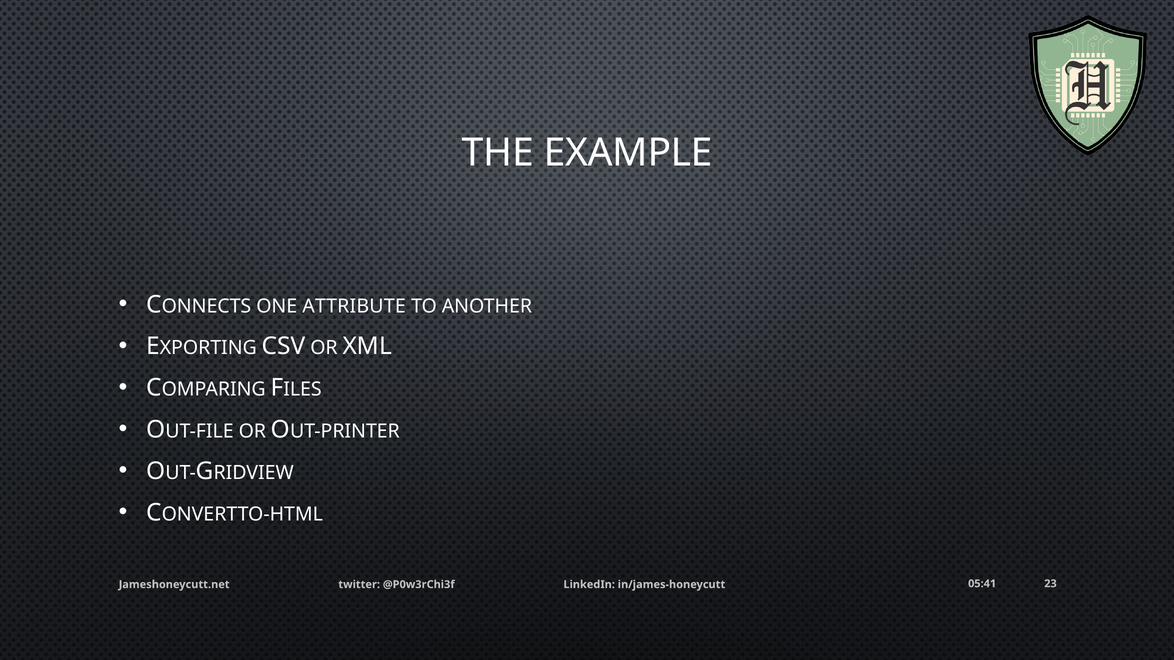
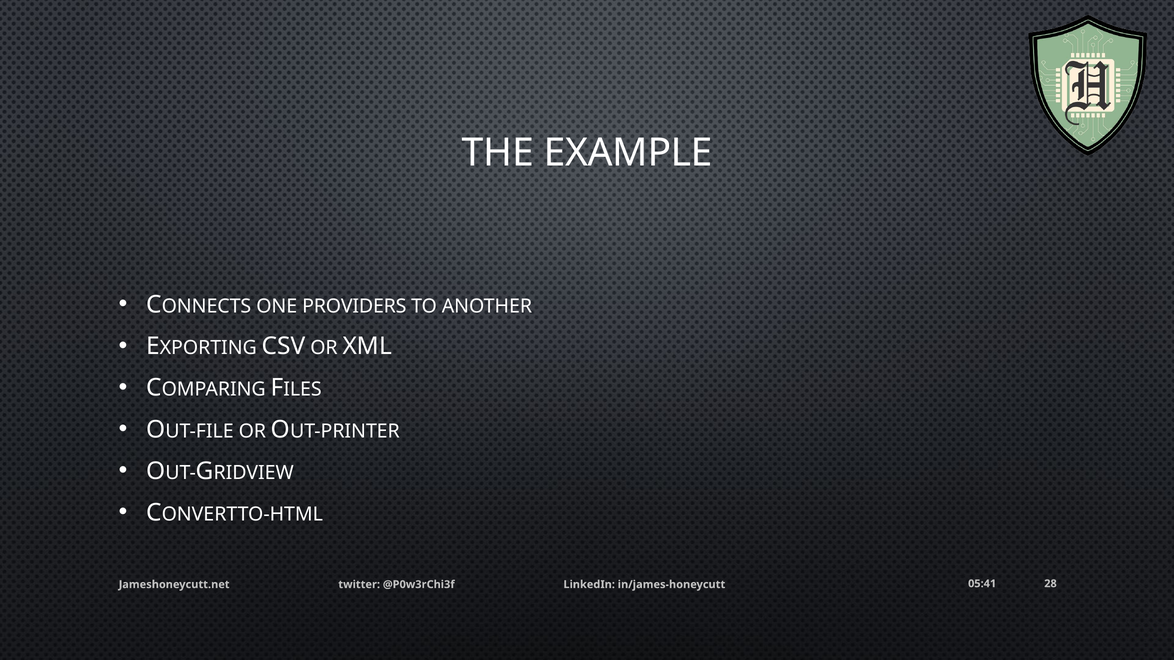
ATTRIBUTE: ATTRIBUTE -> PROVIDERS (354, 307)
23: 23 -> 28 (1050, 584)
